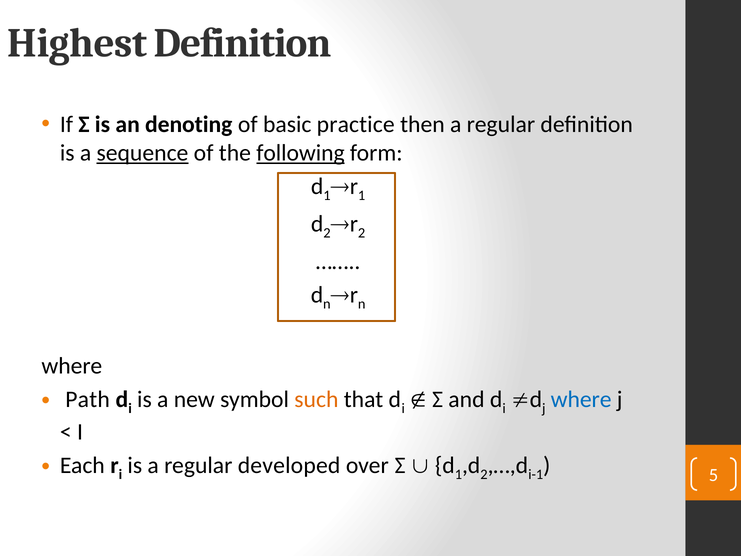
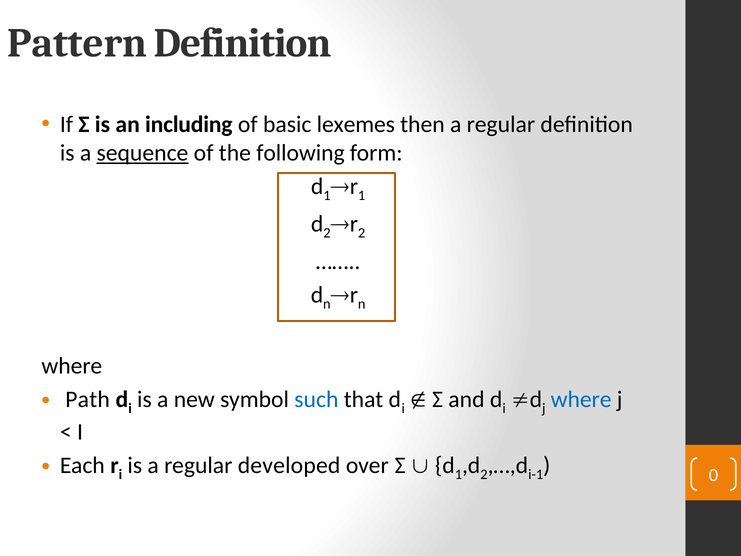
Highest: Highest -> Pattern (77, 43)
denoting: denoting -> including (189, 125)
practice: practice -> lexemes (356, 125)
following underline: present -> none (300, 153)
such colour: orange -> blue (316, 399)
5: 5 -> 0 (714, 475)
